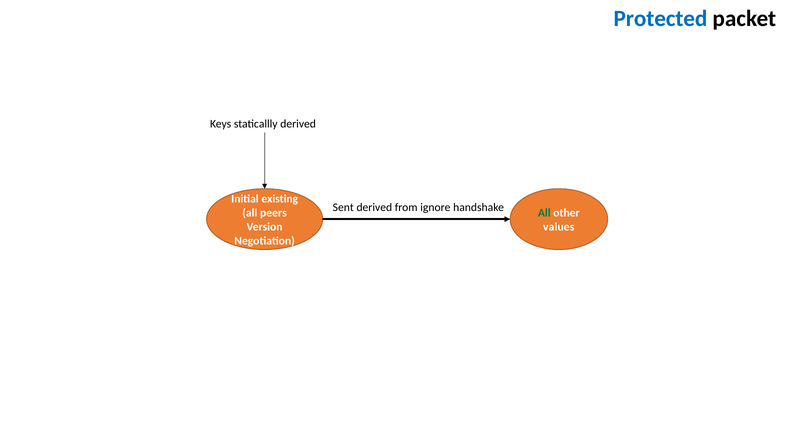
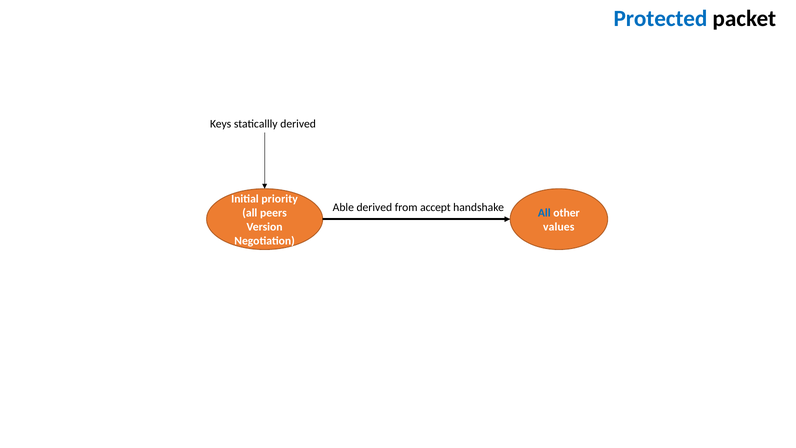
existing: existing -> priority (280, 199)
Sent: Sent -> Able (343, 207)
ignore: ignore -> accept (435, 207)
All colour: green -> blue (544, 213)
